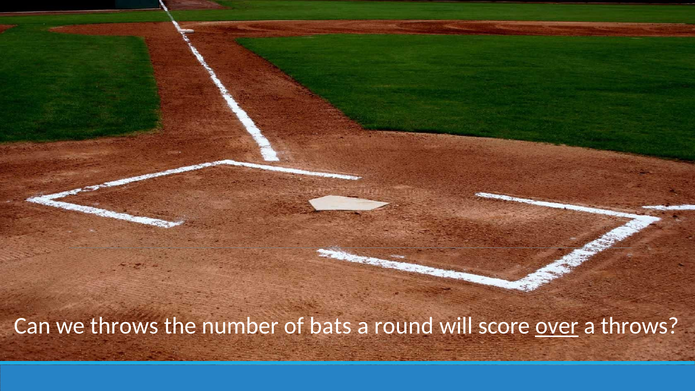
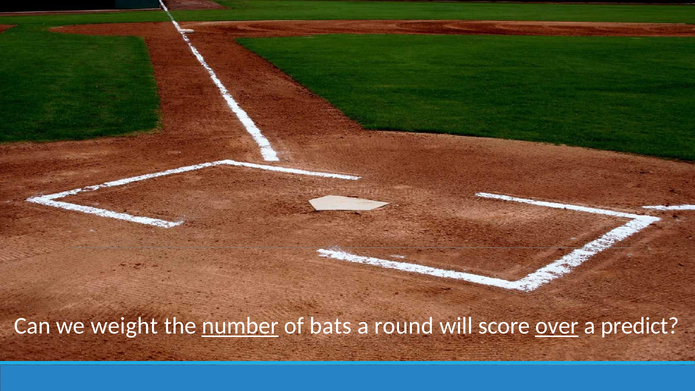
we throws: throws -> weight (124, 326)
number underline: none -> present (240, 326)
a throws: throws -> predict (640, 326)
